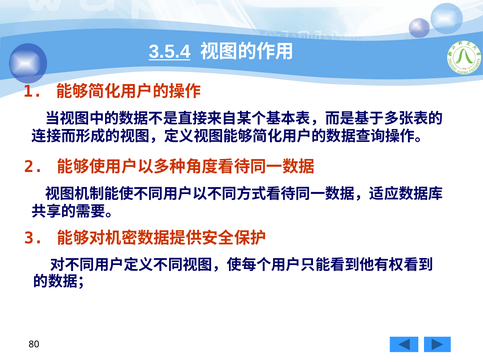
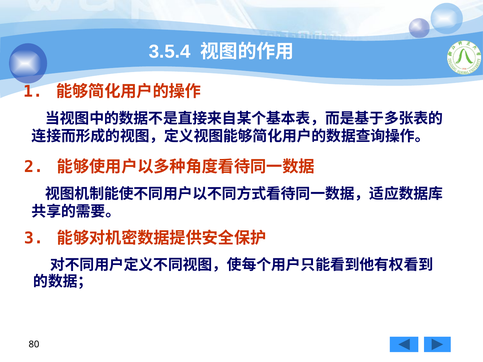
3.5.4 underline: present -> none (170, 52)
